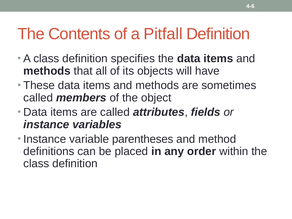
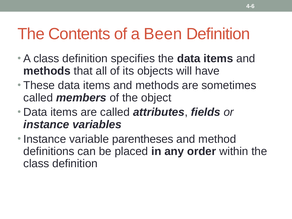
Pitfall: Pitfall -> Been (163, 34)
